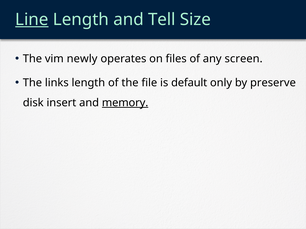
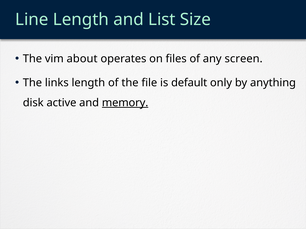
Line underline: present -> none (32, 19)
Tell: Tell -> List (162, 19)
newly: newly -> about (82, 59)
preserve: preserve -> anything (273, 83)
insert: insert -> active (61, 103)
